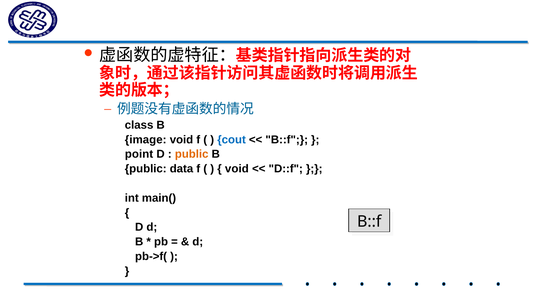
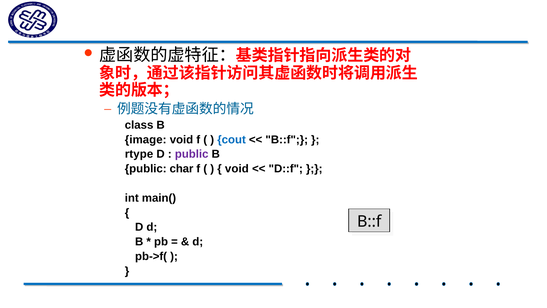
point: point -> rtype (139, 154)
public colour: orange -> purple (192, 154)
data: data -> char (182, 169)
